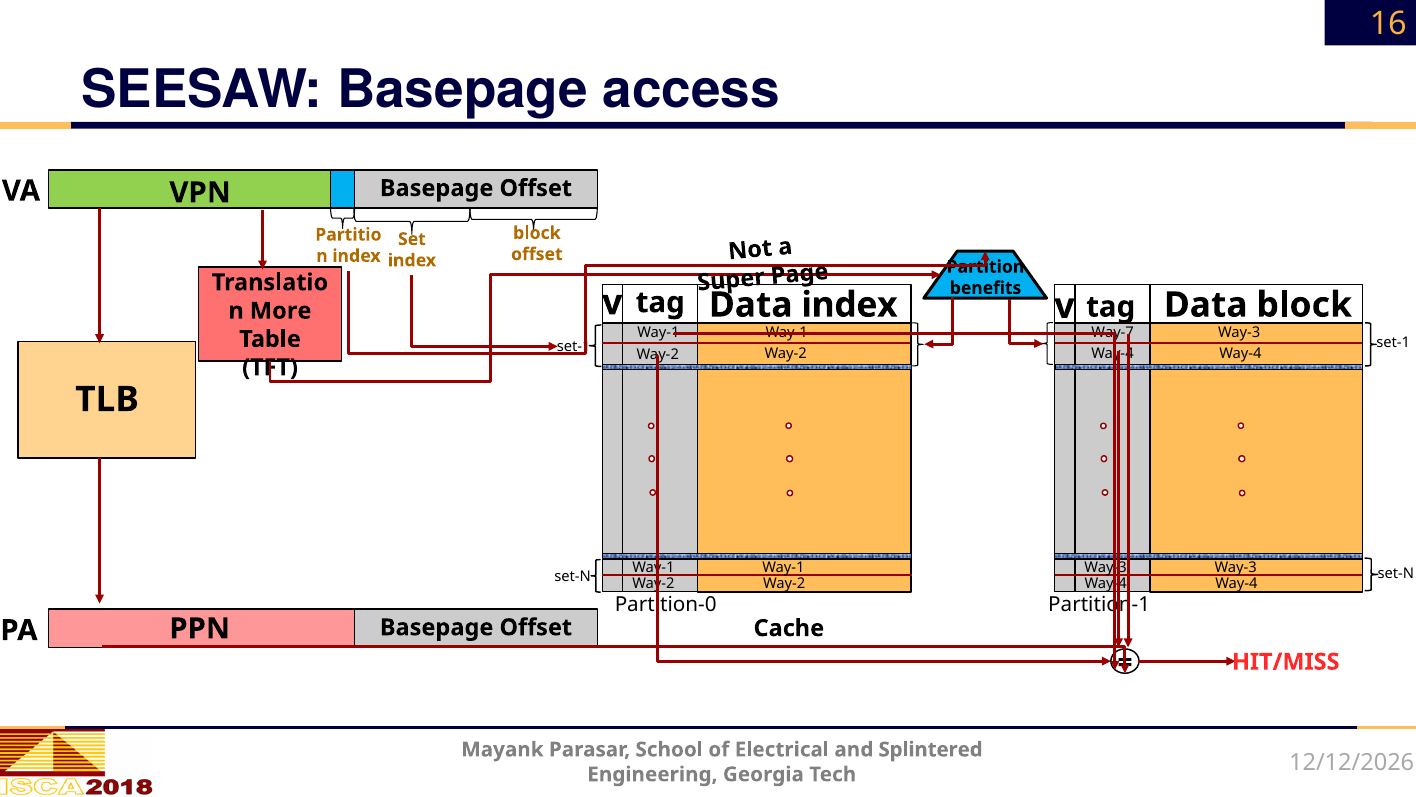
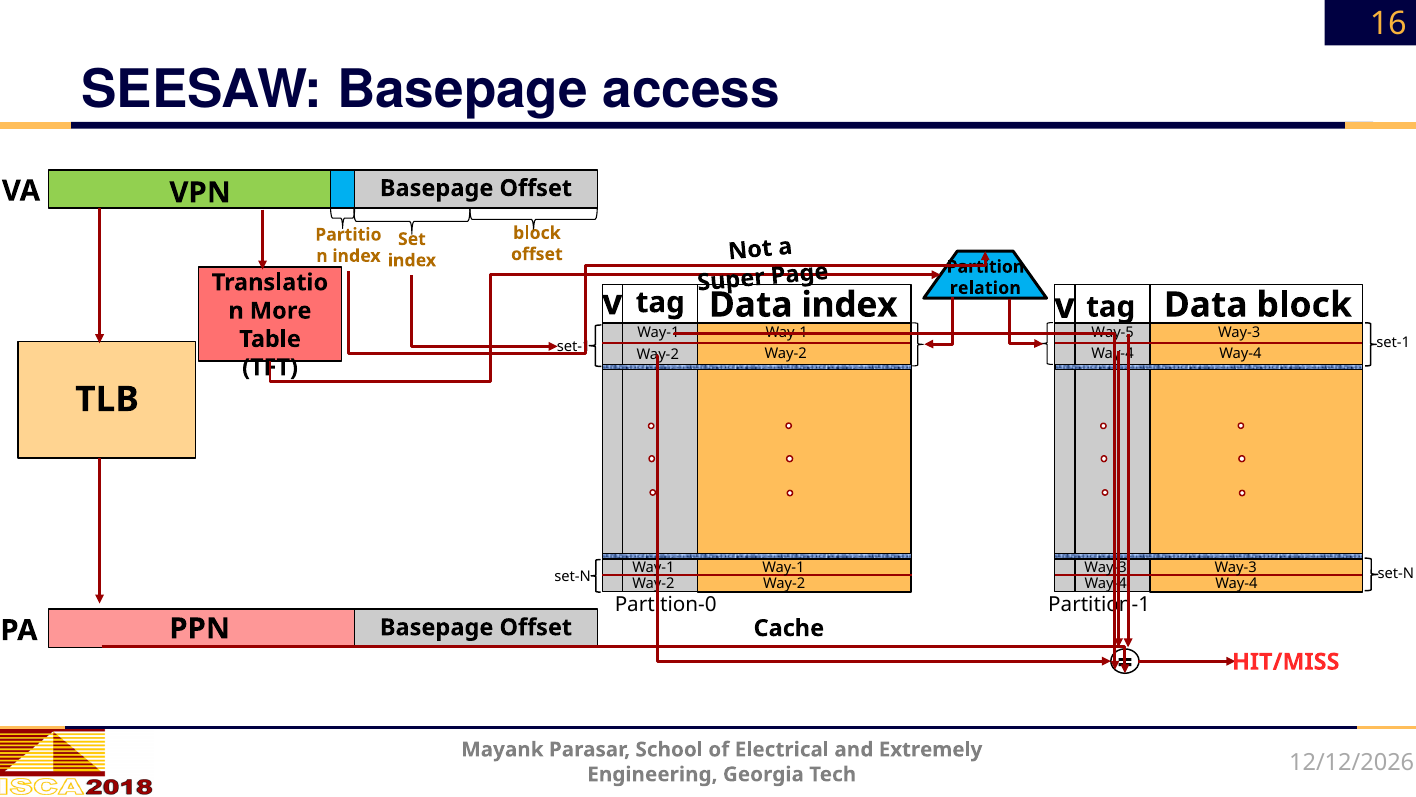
benefits: benefits -> relation (985, 288)
Way-7: Way-7 -> Way-5 (1113, 333)
Splintered: Splintered -> Extremely (931, 749)
